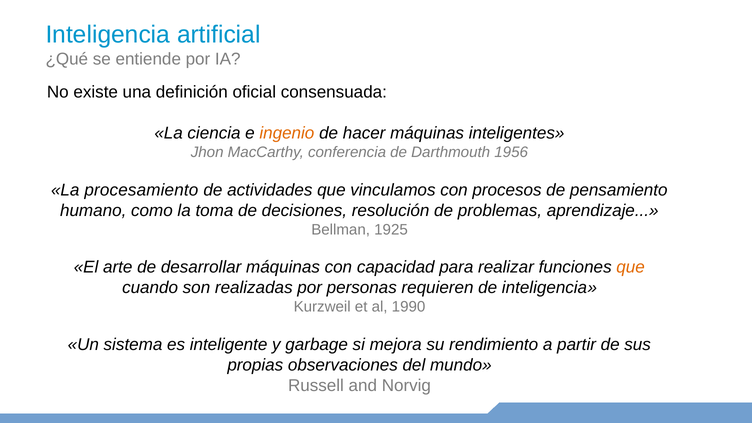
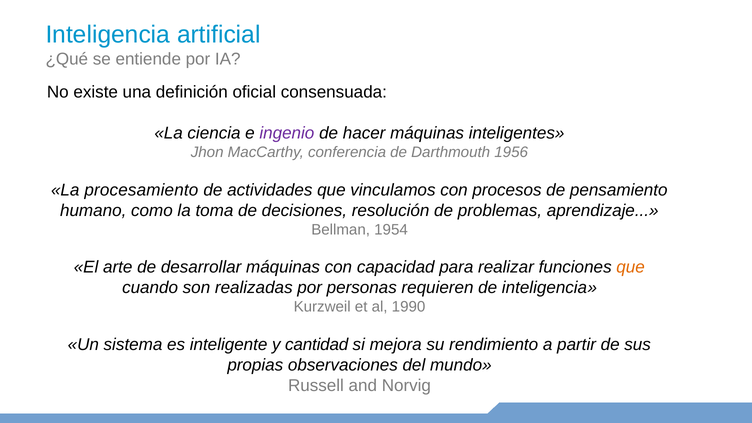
ingenio colour: orange -> purple (287, 133)
1925: 1925 -> 1954 (391, 230)
garbage: garbage -> cantidad (317, 345)
